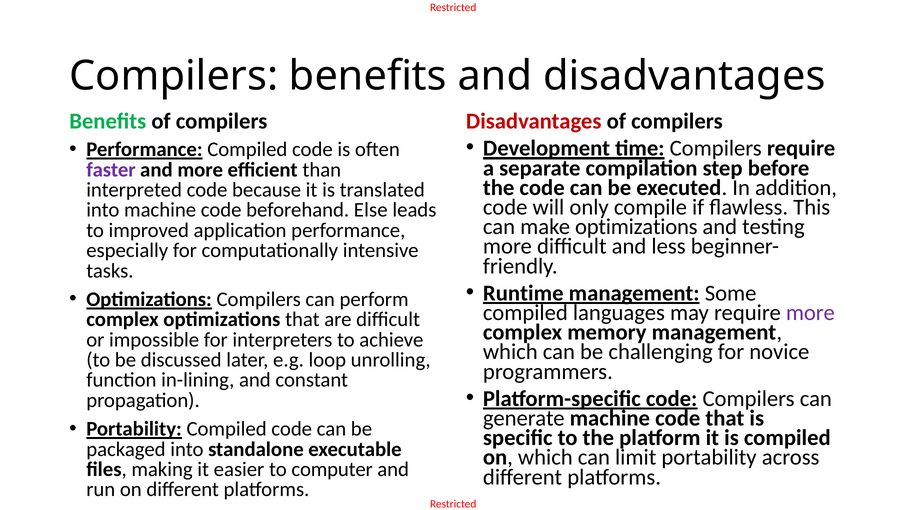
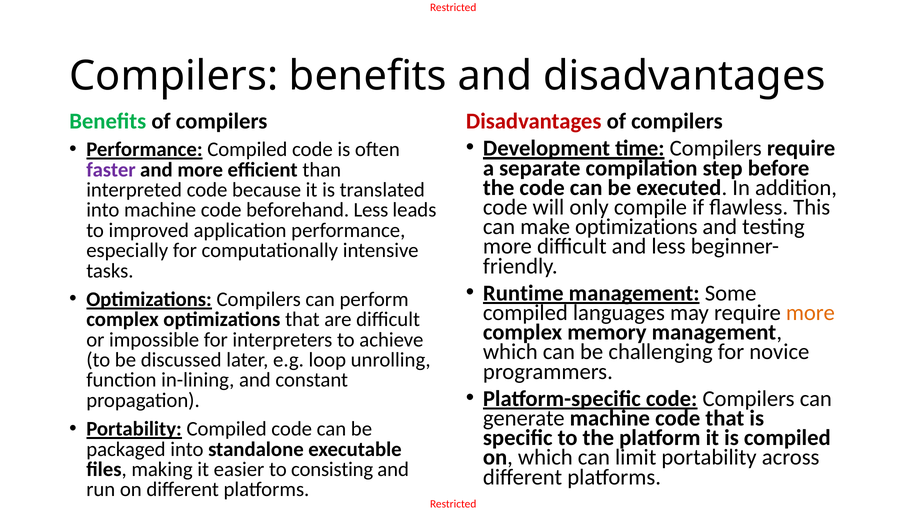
beforehand Else: Else -> Less (371, 210)
more colour: purple -> orange (810, 313)
computer: computer -> consisting (332, 469)
